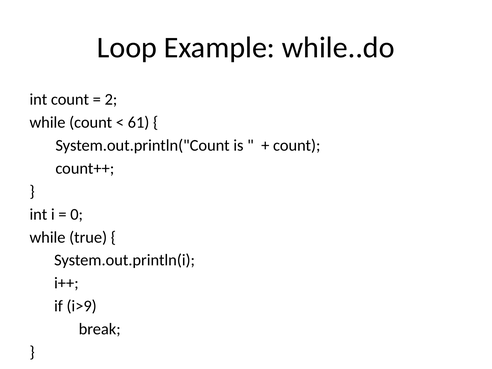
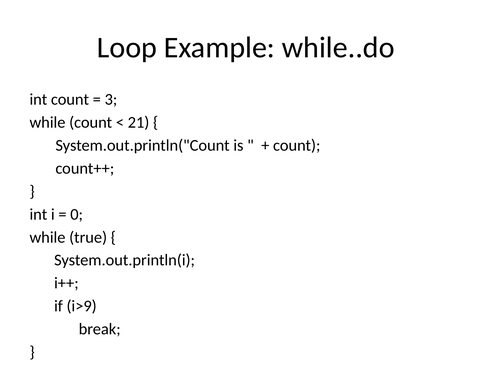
2: 2 -> 3 (111, 100)
61: 61 -> 21 (139, 123)
